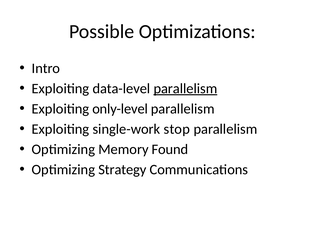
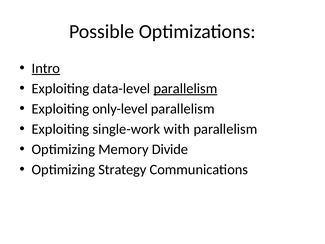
Intro underline: none -> present (46, 68)
stop: stop -> with (177, 129)
Found: Found -> Divide (170, 149)
